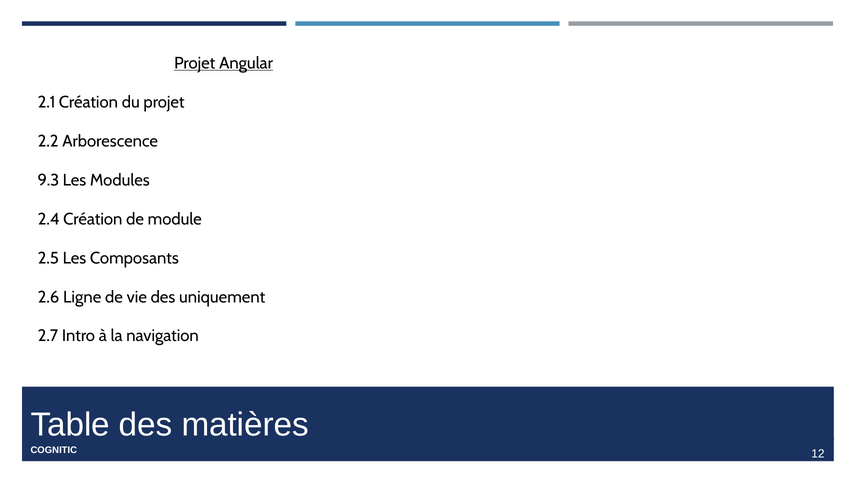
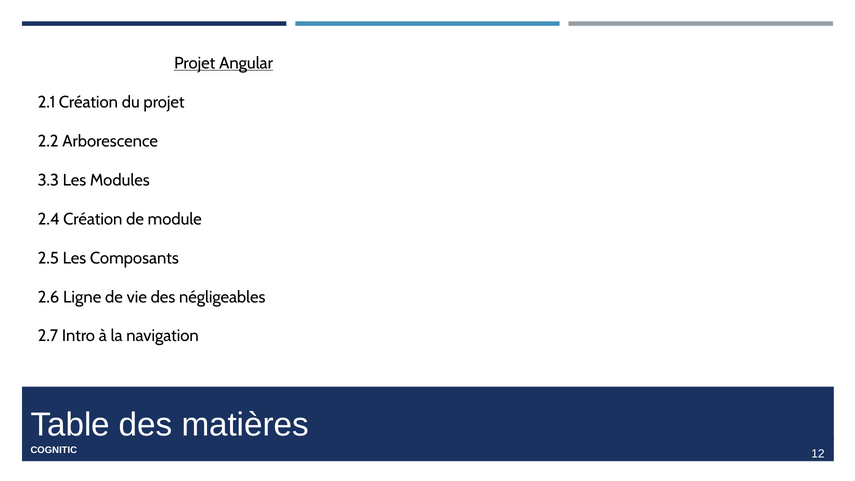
9.3: 9.3 -> 3.3 (48, 180)
uniquement: uniquement -> négligeables (222, 297)
